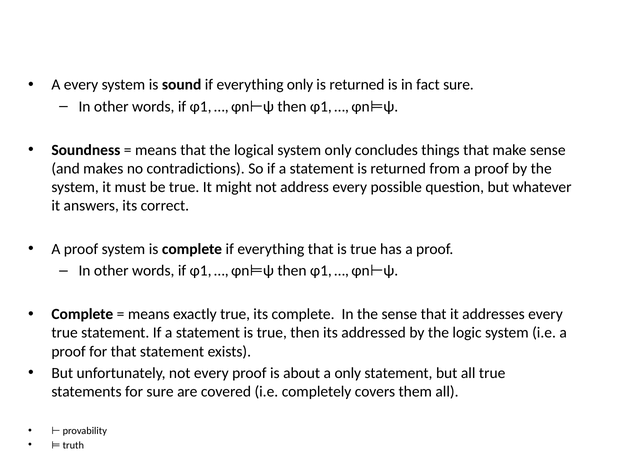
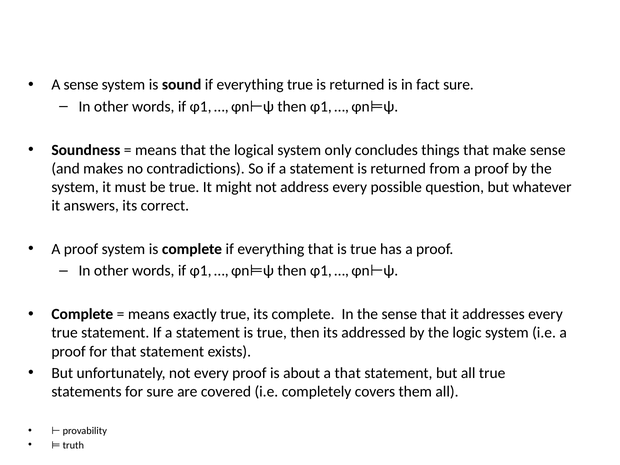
A every: every -> sense (81, 85)
everything only: only -> true (300, 85)
a only: only -> that (348, 373)
